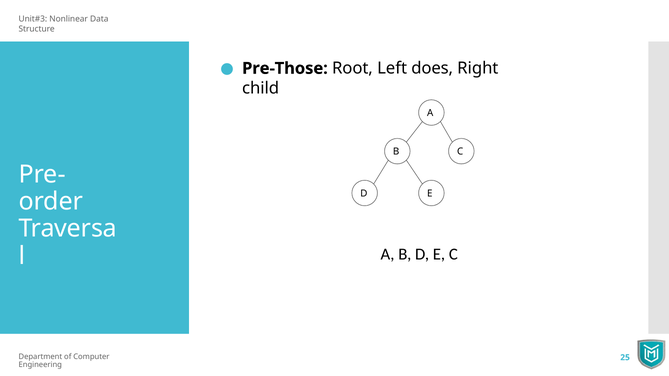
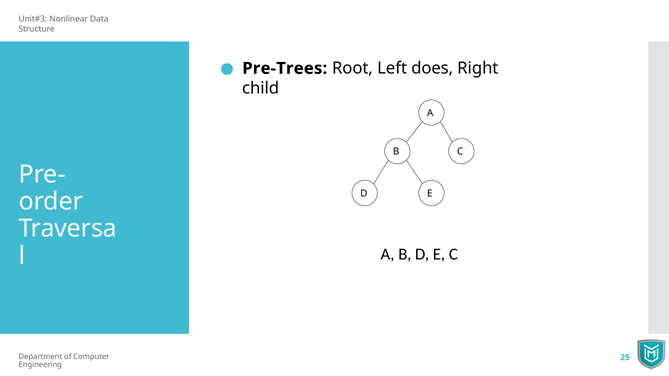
Pre-Those: Pre-Those -> Pre-Trees (285, 68)
